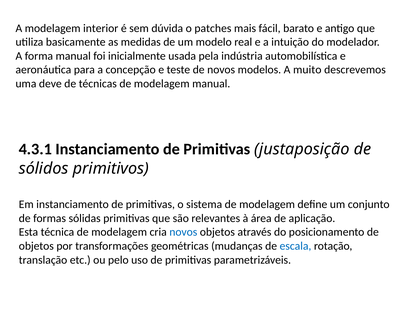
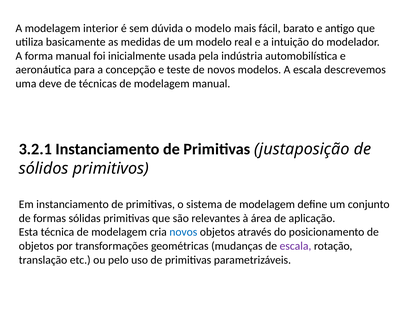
o patches: patches -> modelo (213, 28)
A muito: muito -> escala (307, 70)
4.3.1: 4.3.1 -> 3.2.1 (35, 149)
escala colour: blue -> purple (295, 246)
